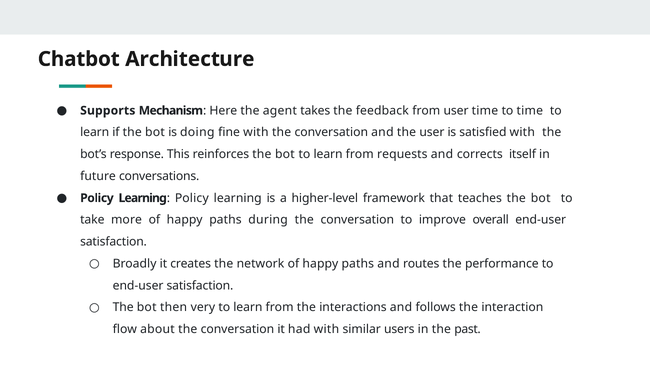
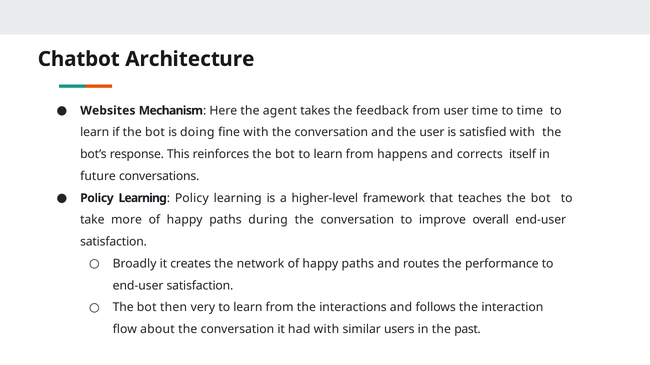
Supports: Supports -> Websites (108, 111)
requests: requests -> happens (402, 155)
